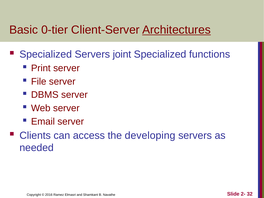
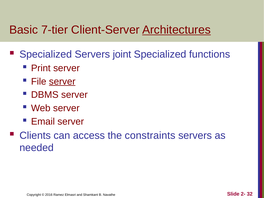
0-tier: 0-tier -> 7-tier (55, 30)
server underline: none -> present (62, 81)
developing: developing -> constraints (150, 135)
